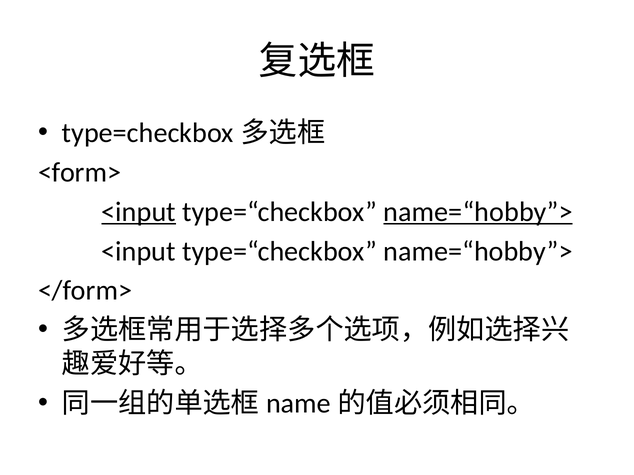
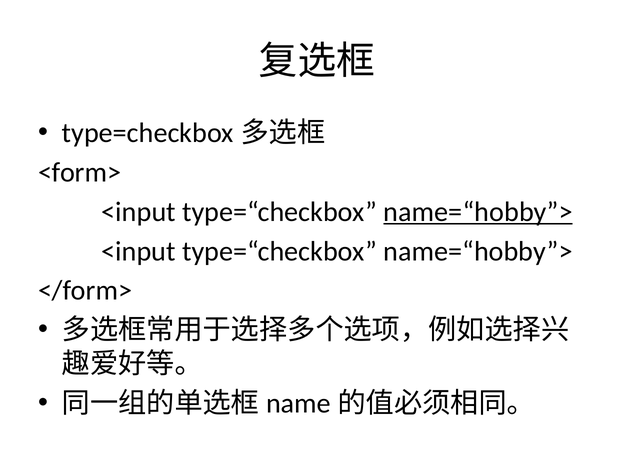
<input underline: present -> none (139, 212)
